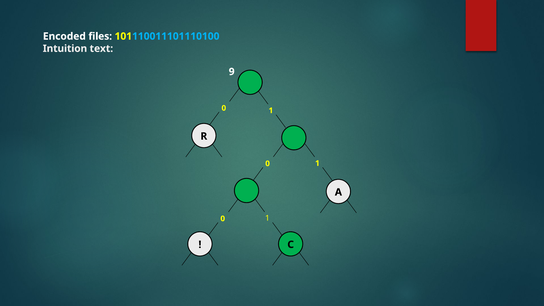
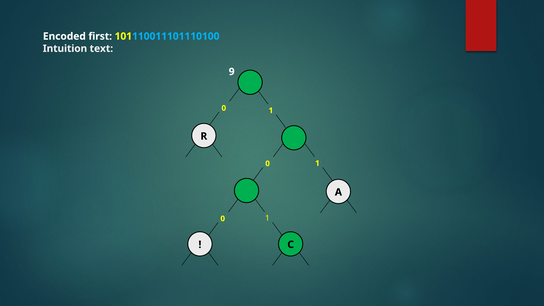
files: files -> first (100, 36)
